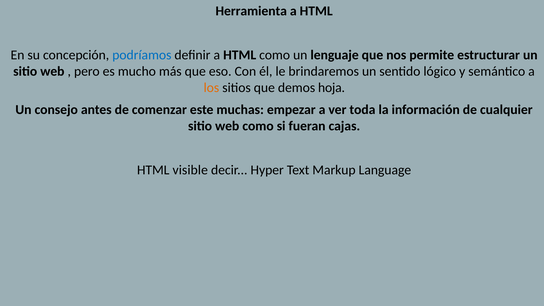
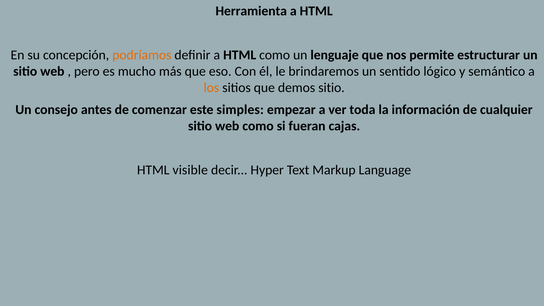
podríamos colour: blue -> orange (142, 55)
demos hoja: hoja -> sitio (331, 88)
muchas: muchas -> simples (240, 110)
